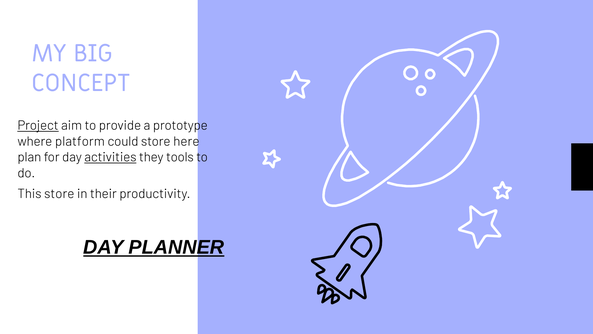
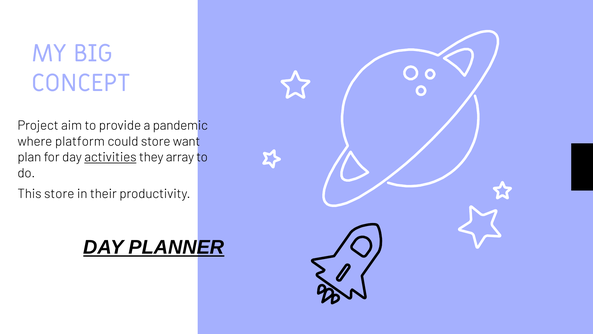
Project underline: present -> none (38, 125)
prototype: prototype -> pandemic (180, 125)
here: here -> want (186, 141)
tools: tools -> array (180, 157)
